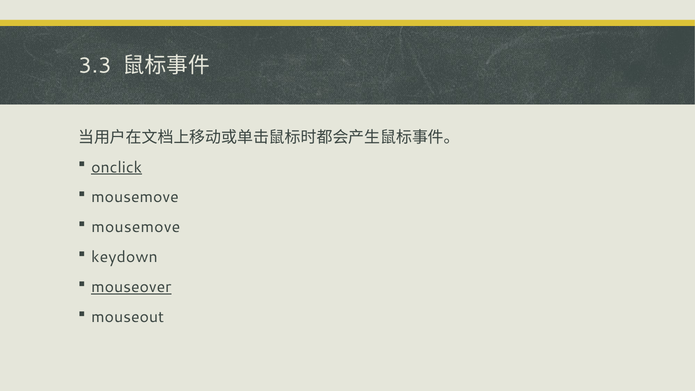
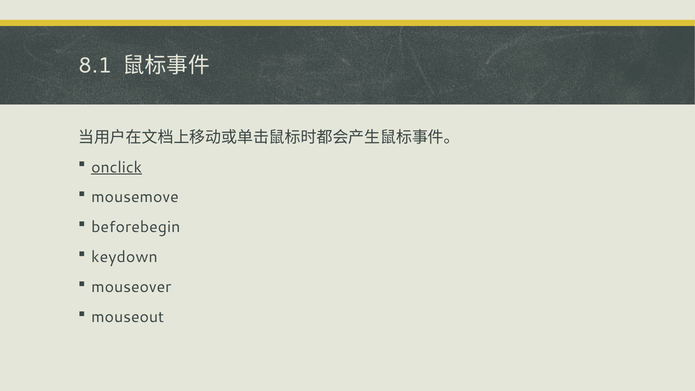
3.3: 3.3 -> 8.1 (95, 66)
mousemove: mousemove -> beforebegin (136, 227)
mouseover underline: present -> none (131, 287)
